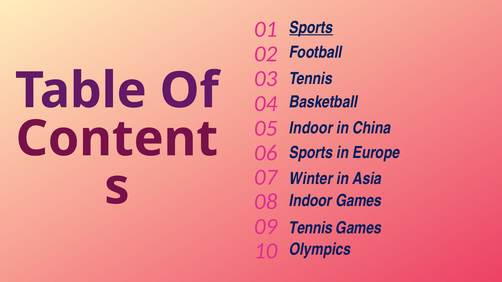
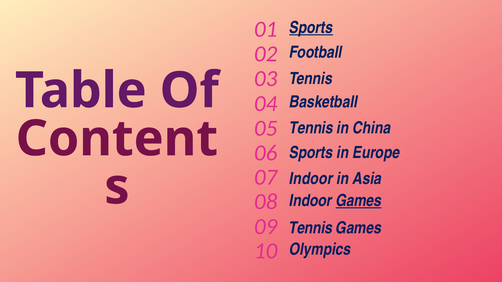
Indoor: Indoor -> Tennis (311, 128)
Winter: Winter -> Indoor (311, 179)
Games underline: none -> present (359, 201)
